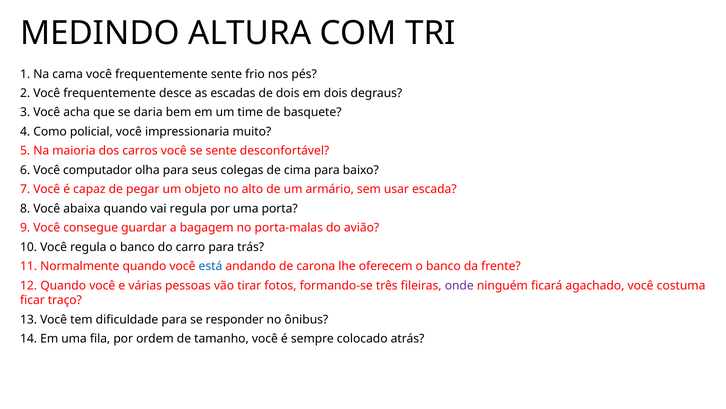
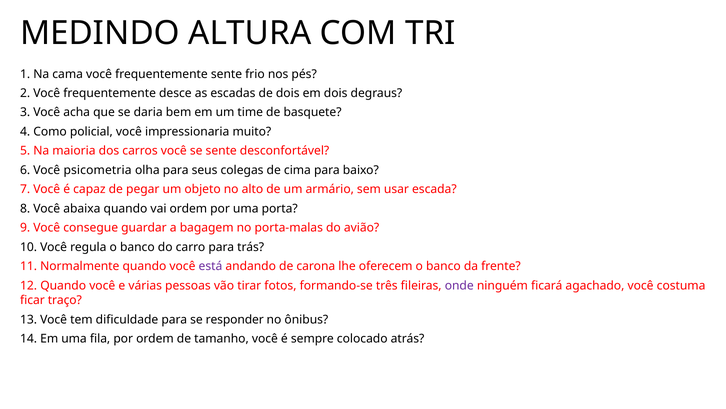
computador: computador -> psicometria (98, 170)
vai regula: regula -> ordem (188, 208)
está colour: blue -> purple (210, 266)
